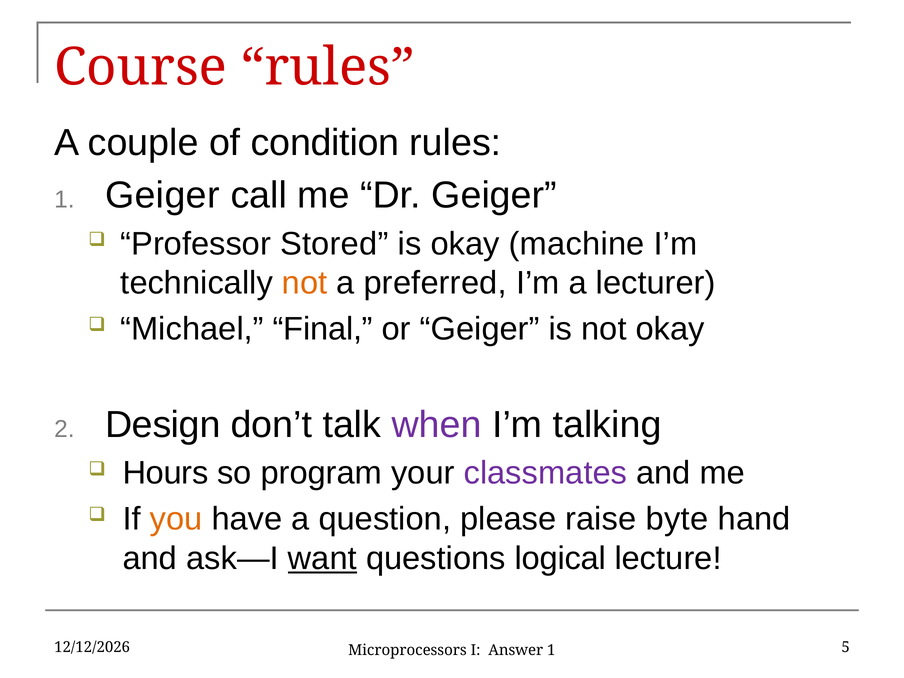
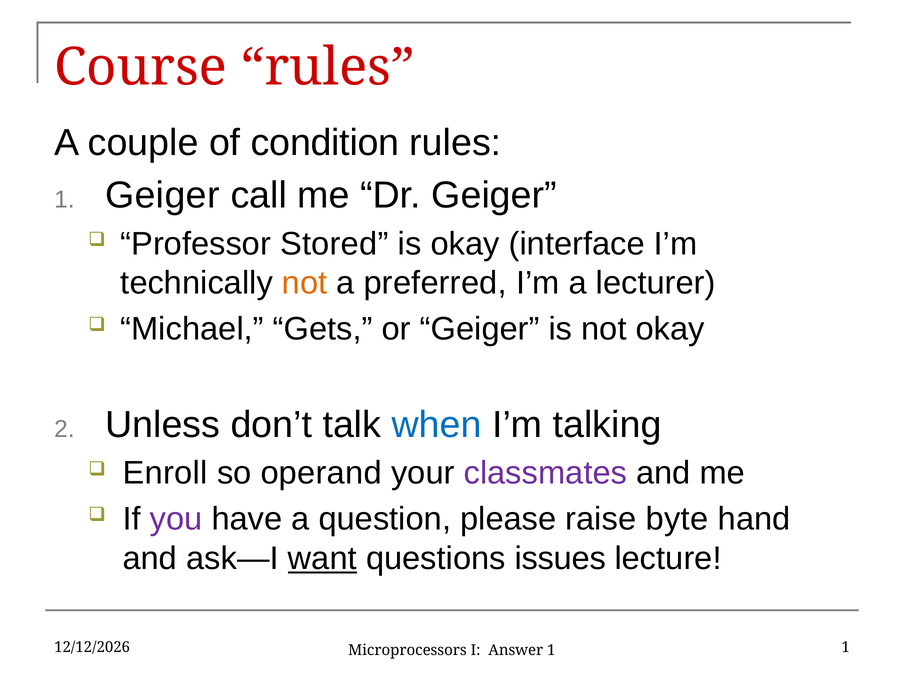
machine: machine -> interface (577, 244)
Final: Final -> Gets (323, 329)
Design: Design -> Unless (163, 425)
when colour: purple -> blue (437, 425)
Hours: Hours -> Enroll (165, 473)
program: program -> operand (321, 473)
you colour: orange -> purple (176, 519)
logical: logical -> issues (560, 558)
5: 5 -> 1 (846, 647)
